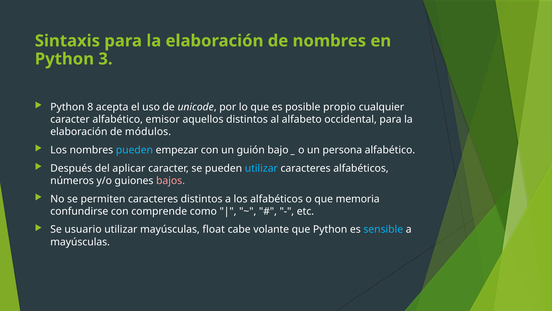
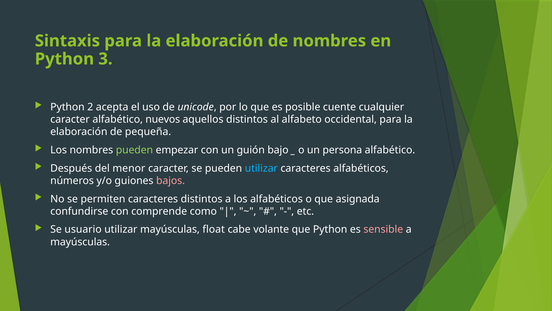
8: 8 -> 2 (90, 107)
propio: propio -> cuente (340, 107)
emisor: emisor -> nuevos (163, 119)
módulos: módulos -> pequeña (148, 132)
pueden colour: light blue -> light green (134, 150)
aplicar: aplicar -> menor (129, 168)
memoria: memoria -> asignada (358, 199)
sensible colour: light blue -> pink (383, 229)
